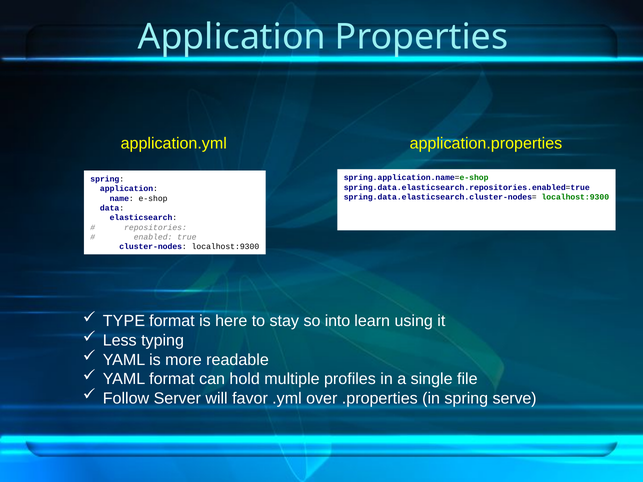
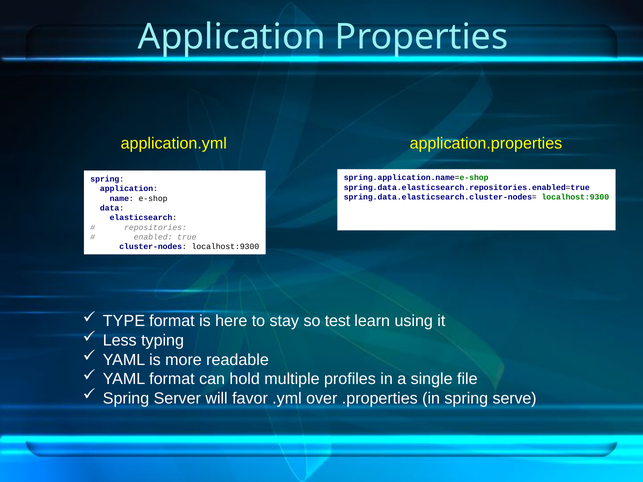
into: into -> test (338, 321)
Follow: Follow -> Spring (126, 398)
